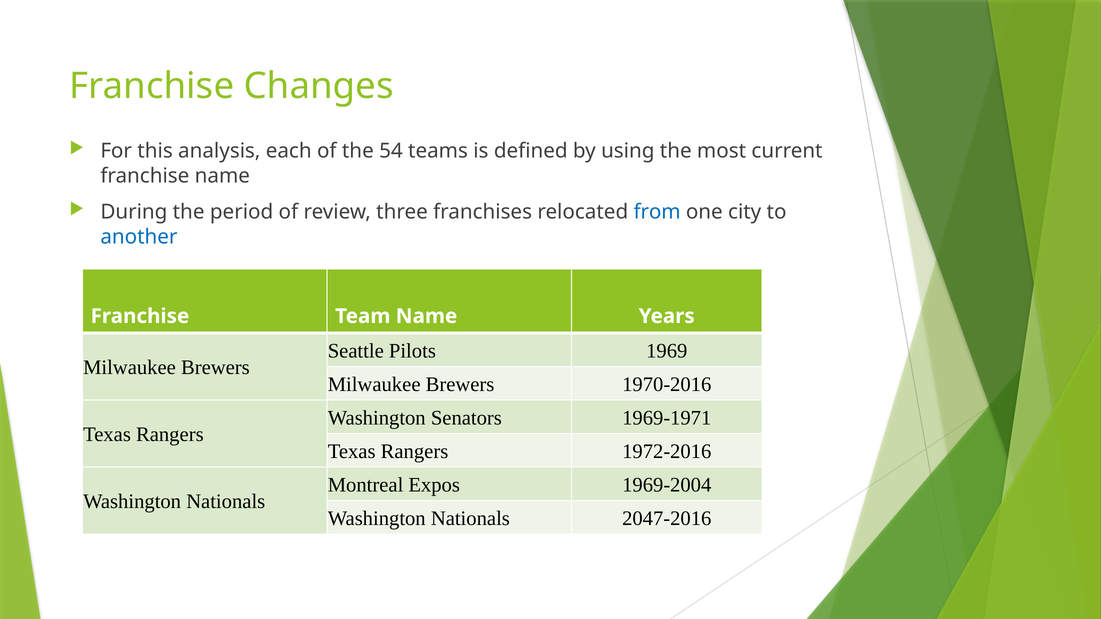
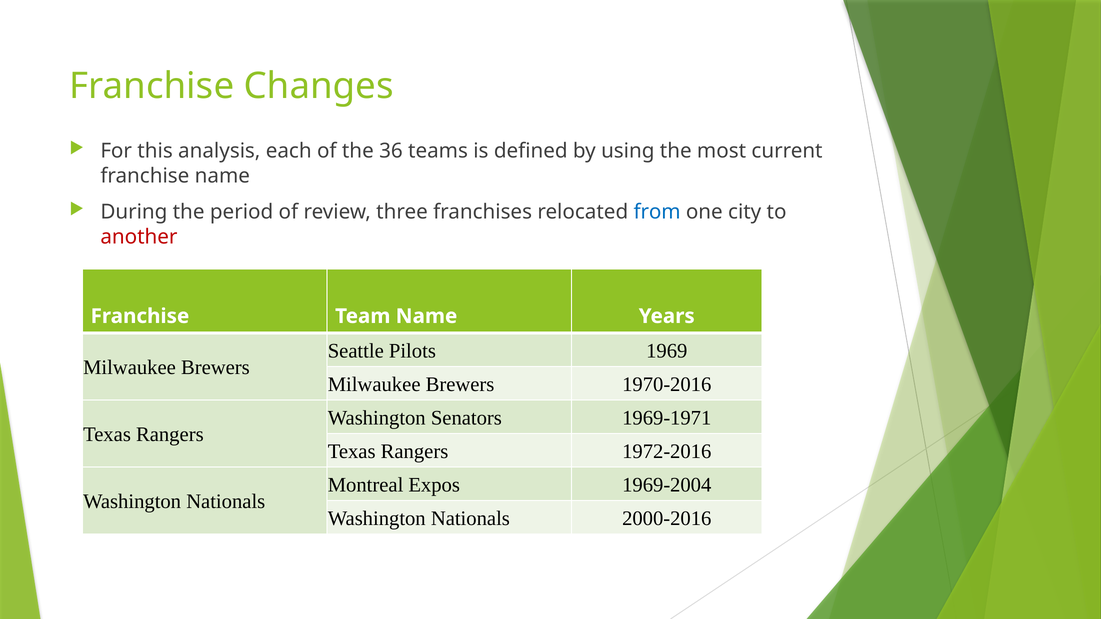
54: 54 -> 36 (391, 151)
another colour: blue -> red (139, 237)
2047-2016: 2047-2016 -> 2000-2016 (667, 519)
